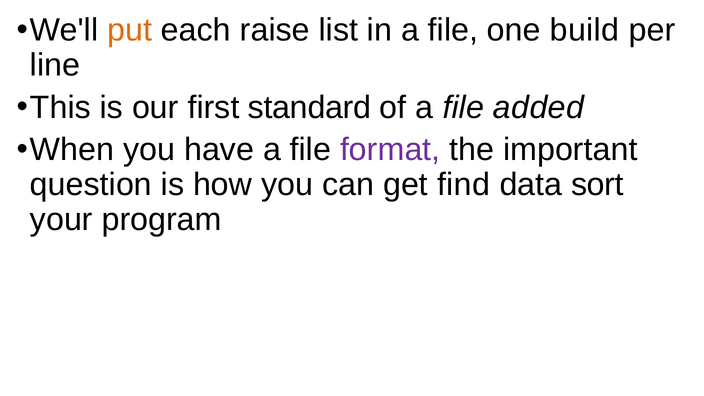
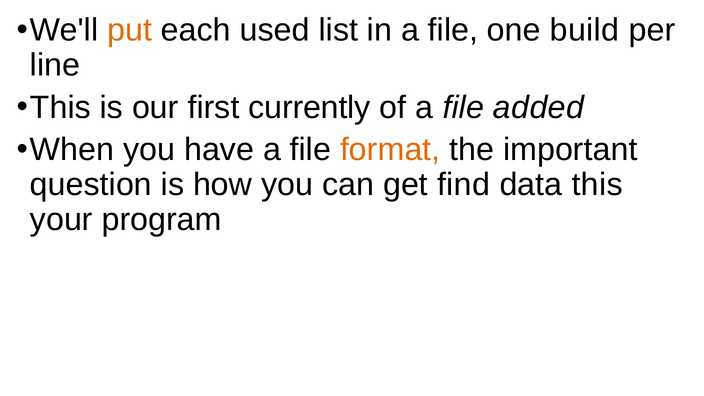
raise: raise -> used (275, 30)
standard: standard -> currently (309, 107)
format colour: purple -> orange (390, 150)
data sort: sort -> this (597, 185)
